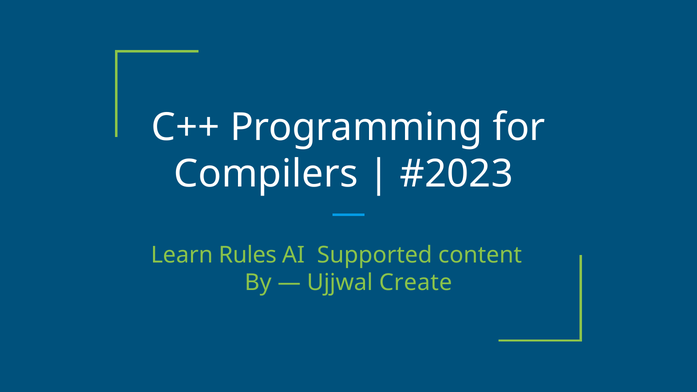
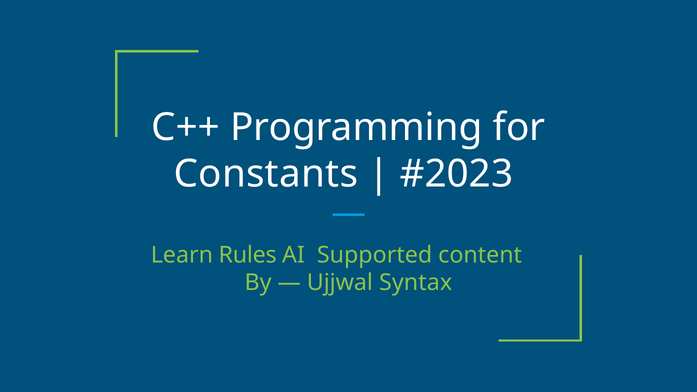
Compilers: Compilers -> Constants (266, 174)
Create: Create -> Syntax (416, 283)
